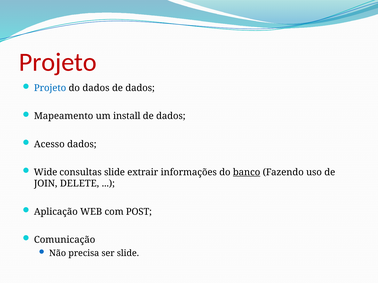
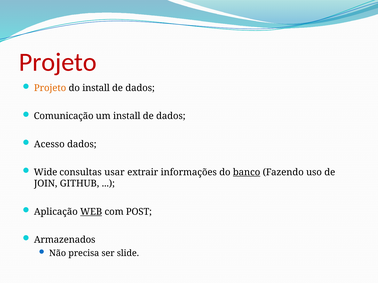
Projeto colour: blue -> orange (50, 88)
do dados: dados -> install (96, 88)
Mapeamento: Mapeamento -> Comunicação (64, 116)
consultas slide: slide -> usar (114, 173)
DELETE: DELETE -> GITHUB (80, 184)
WEB underline: none -> present (91, 212)
Comunicação: Comunicação -> Armazenados (65, 240)
